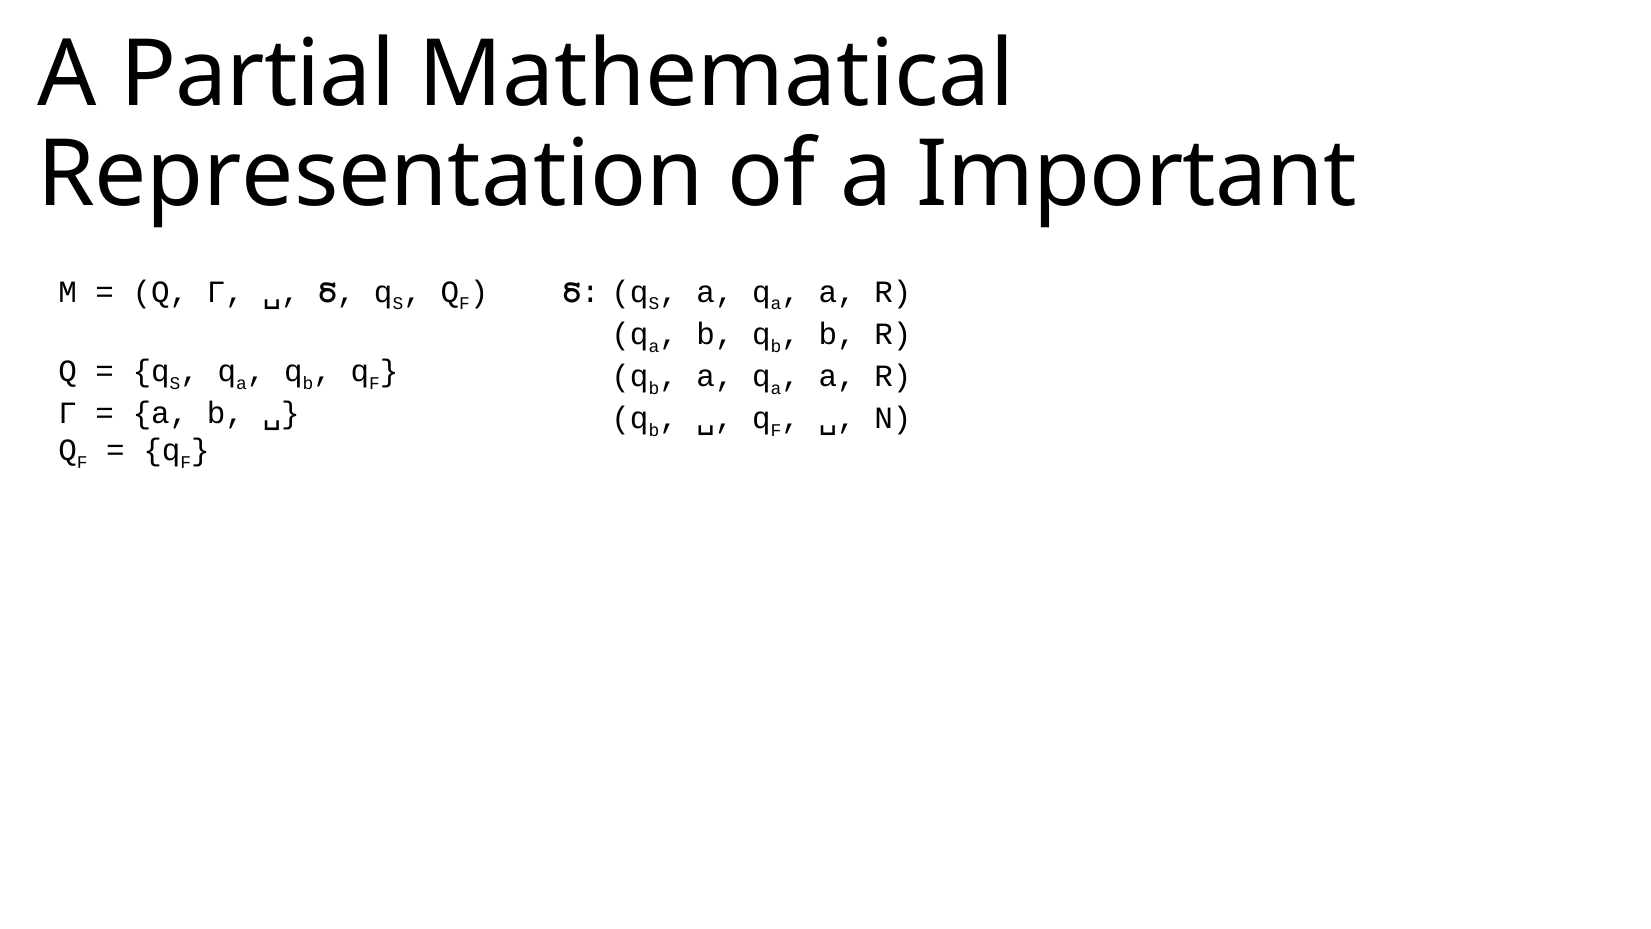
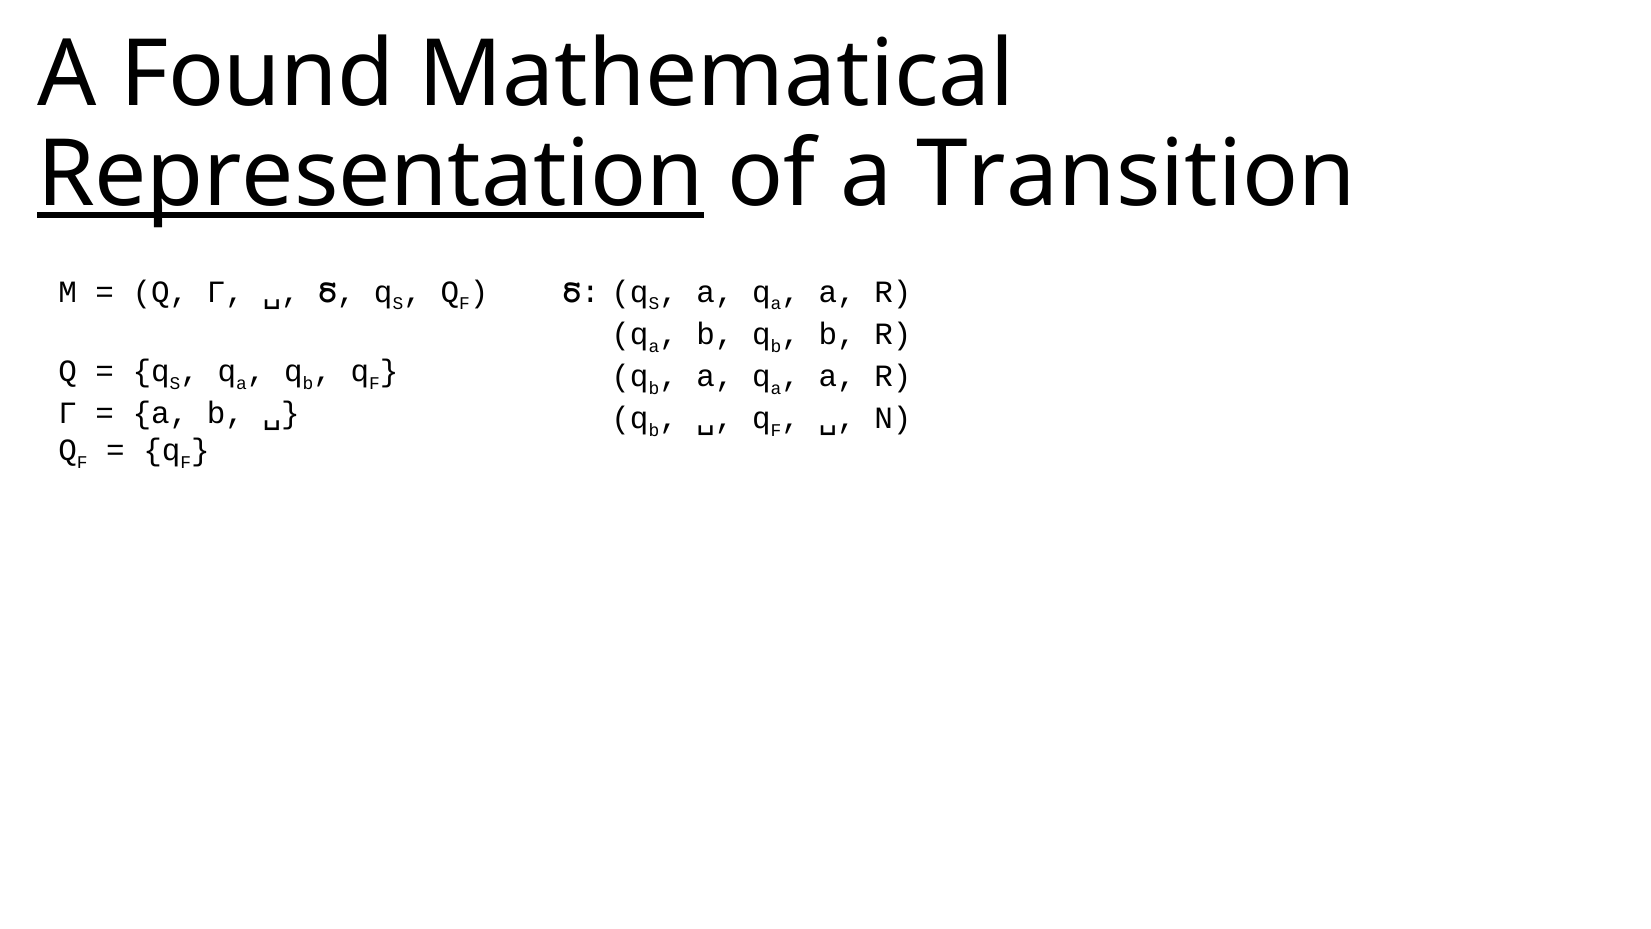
Partial: Partial -> Found (258, 75)
Representation underline: none -> present (370, 175)
Important: Important -> Transition (1136, 175)
